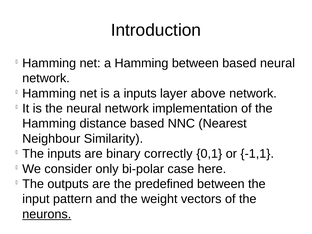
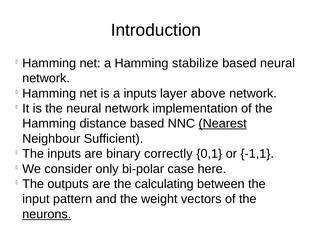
Hamming between: between -> stabilize (195, 63)
Nearest underline: none -> present (223, 124)
Similarity: Similarity -> Sufficient (114, 139)
predefined: predefined -> calculating (164, 184)
